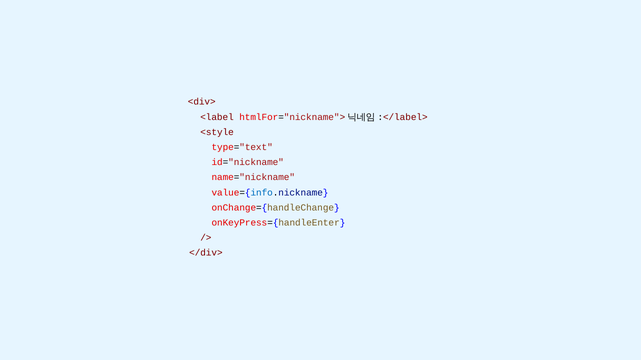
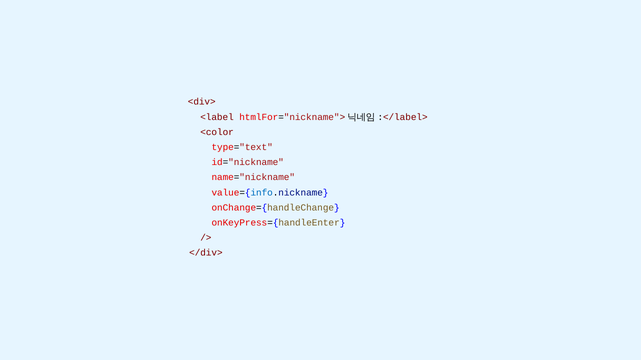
<style: <style -> <color (217, 132)
